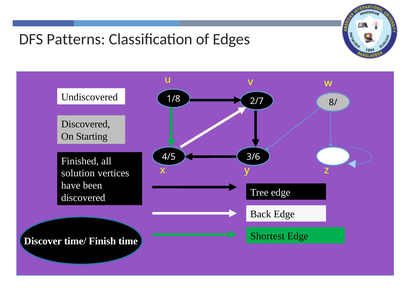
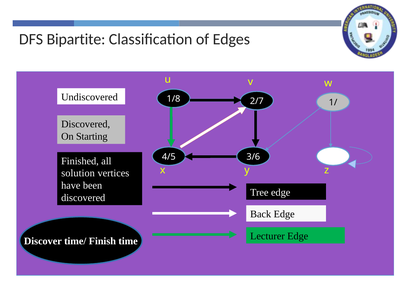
Patterns: Patterns -> Bipartite (76, 39)
8/: 8/ -> 1/ (333, 103)
Shortest: Shortest -> Lecturer (268, 236)
